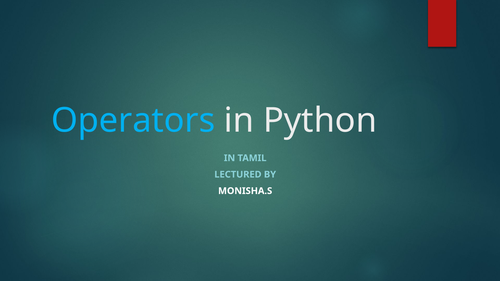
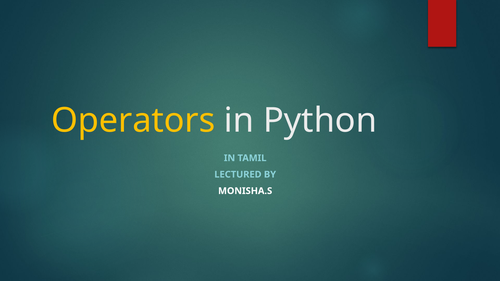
Operators colour: light blue -> yellow (133, 121)
